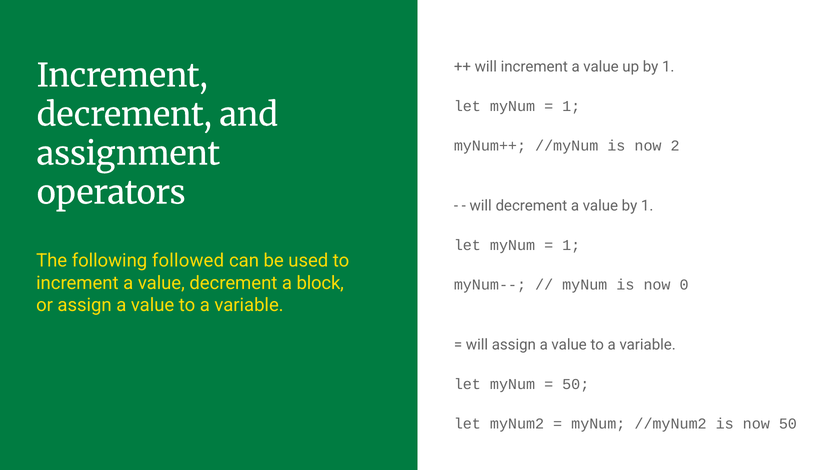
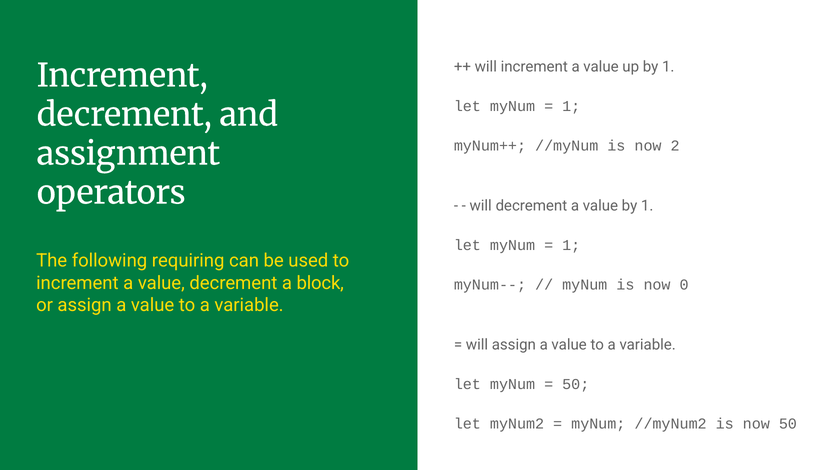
followed: followed -> requiring (188, 261)
